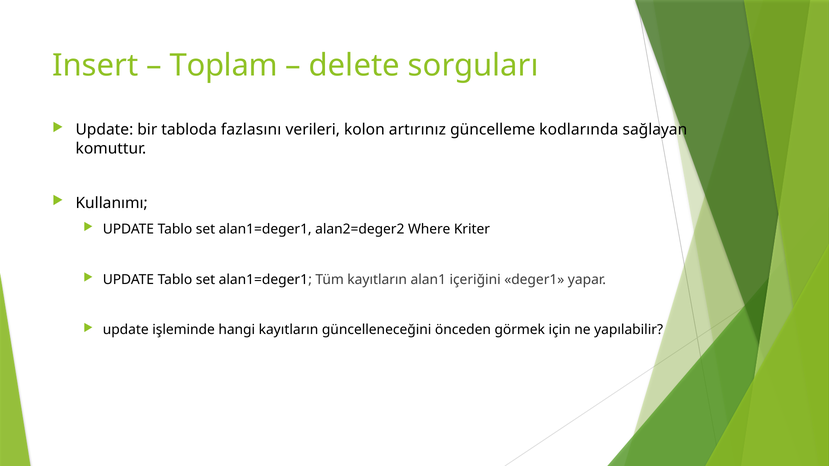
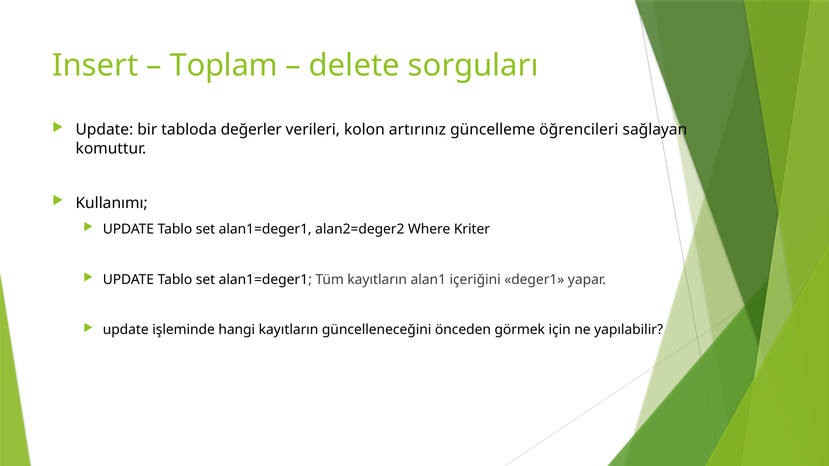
fazlasını: fazlasını -> değerler (251, 130)
kodlarında: kodlarında -> öğrencileri (579, 130)
